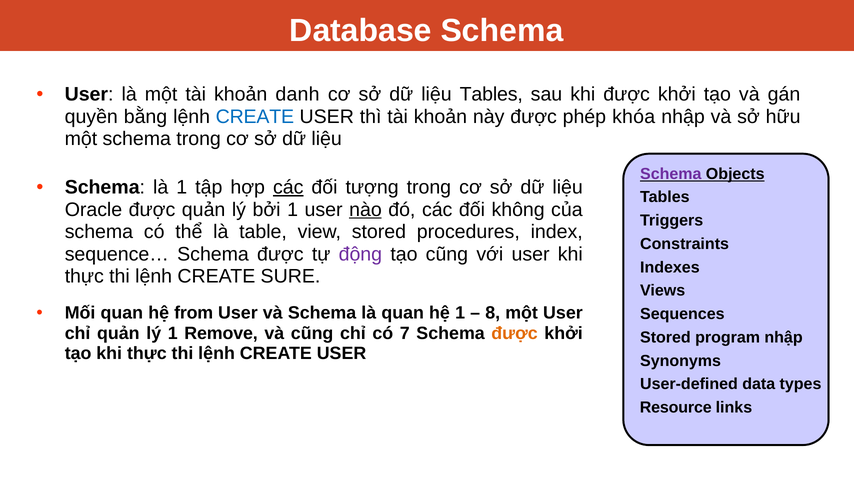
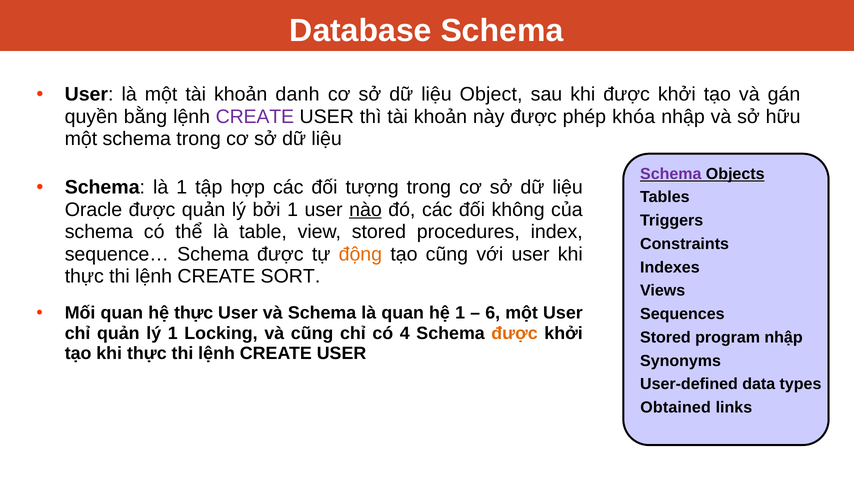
liệu Tables: Tables -> Object (491, 94)
CREATE colour: blue -> purple (255, 117)
các underline: present -> none (288, 187)
động colour: purple -> orange (360, 254)
SURE: SURE -> SORT (290, 277)
hệ from: from -> thực (194, 313)
8: 8 -> 6 (493, 313)
Remove: Remove -> Locking (221, 334)
7: 7 -> 4 (405, 334)
Resource: Resource -> Obtained (676, 408)
